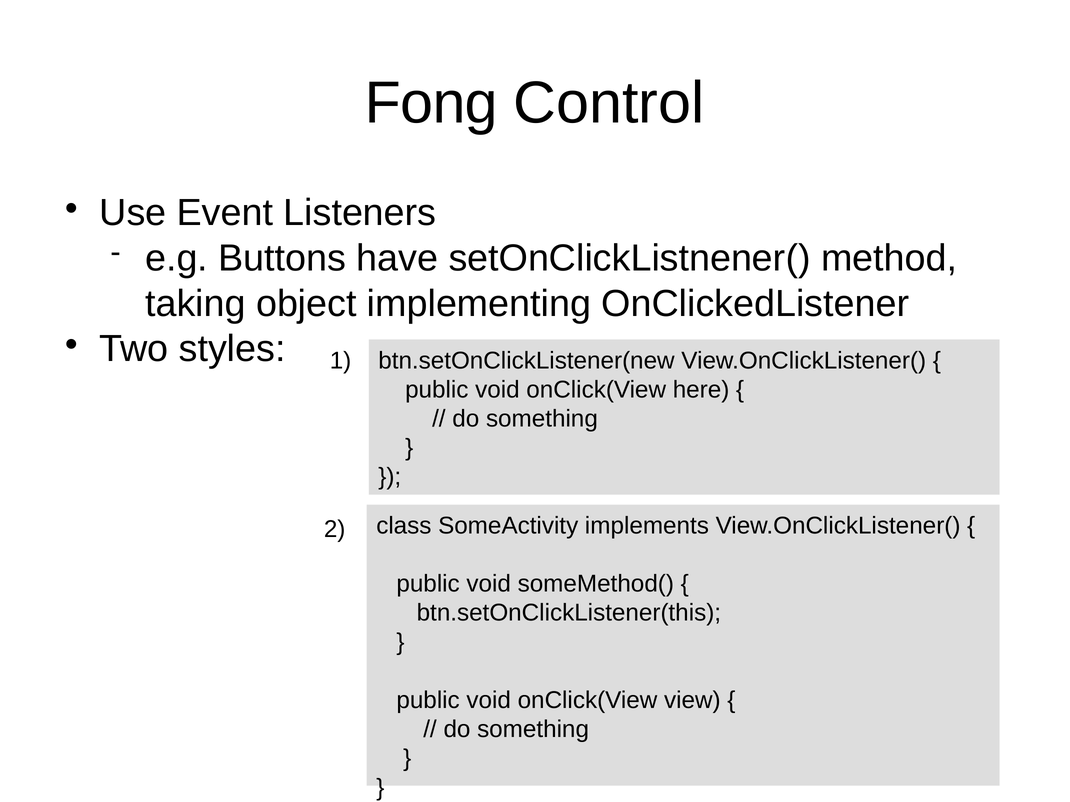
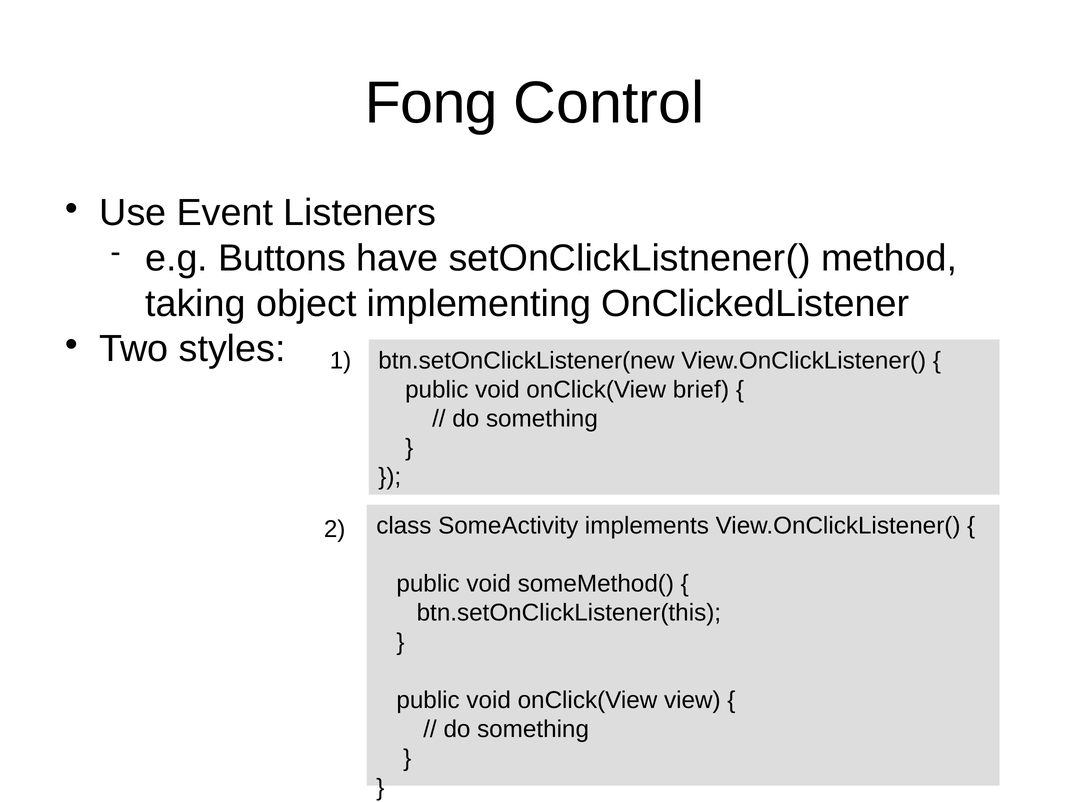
here: here -> brief (701, 390)
